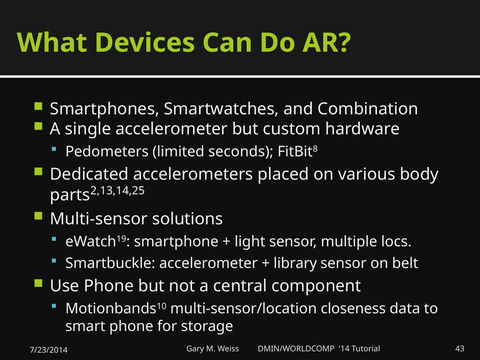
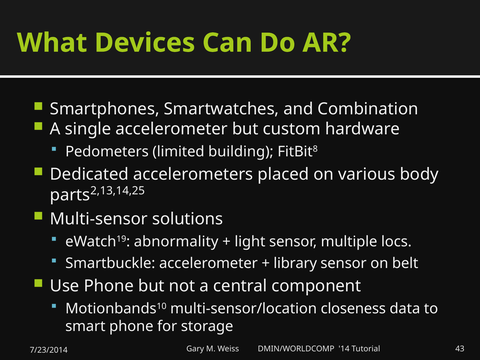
seconds: seconds -> building (241, 152)
smartphone: smartphone -> abnormality (176, 242)
